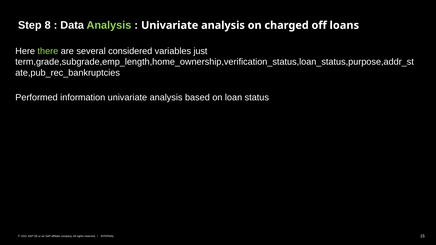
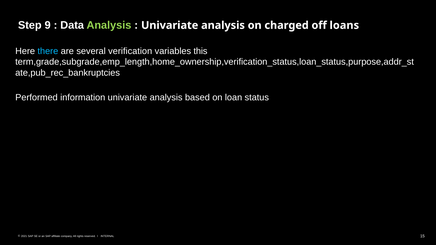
8: 8 -> 9 (48, 25)
there colour: light green -> light blue (48, 51)
considered: considered -> verification (130, 51)
just: just -> this (200, 51)
